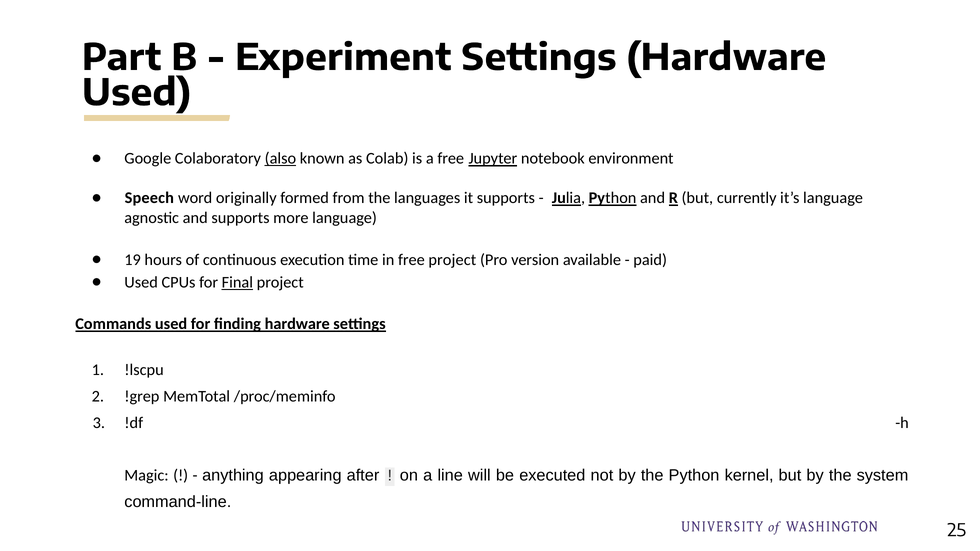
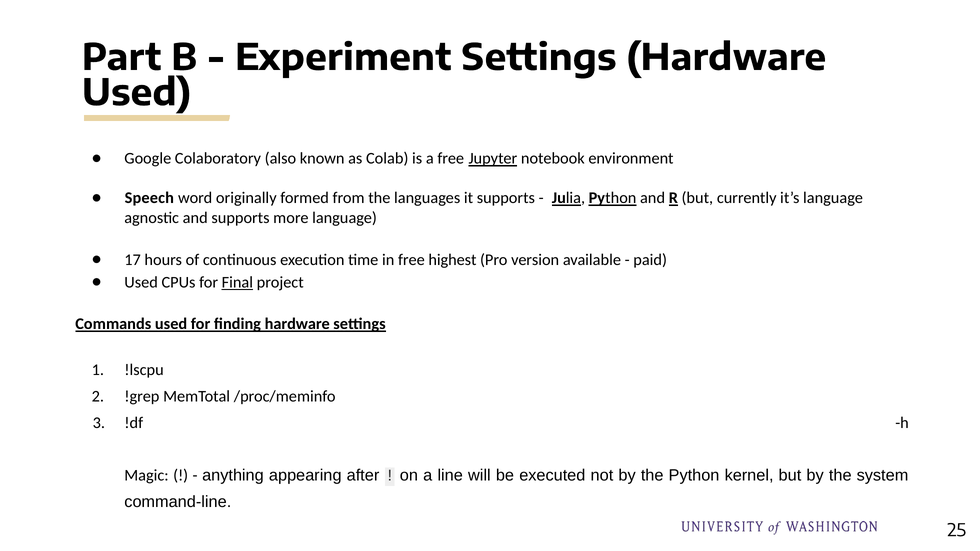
also underline: present -> none (280, 159)
19: 19 -> 17 (133, 260)
free project: project -> highest (452, 260)
